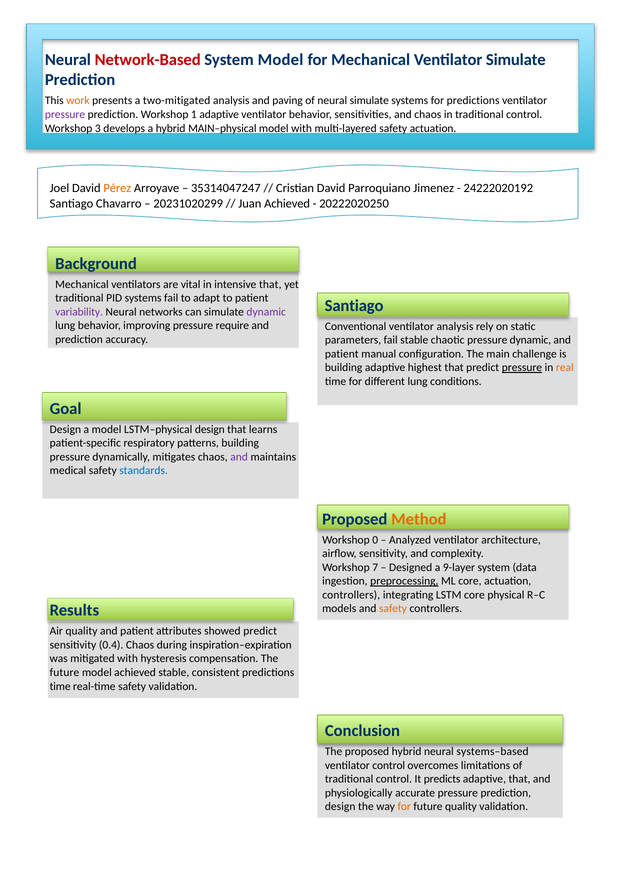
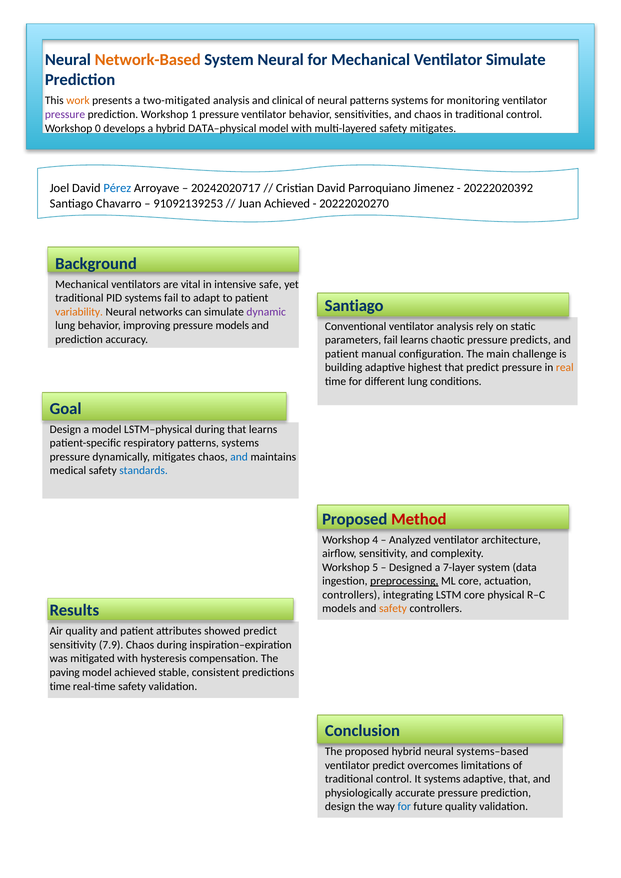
Network-Based colour: red -> orange (148, 60)
System Model: Model -> Neural (281, 60)
paving: paving -> clinical (288, 101)
neural simulate: simulate -> patterns (369, 101)
for predictions: predictions -> monitoring (473, 101)
1 adaptive: adaptive -> pressure (219, 114)
3: 3 -> 0 (98, 128)
MAIN–physical: MAIN–physical -> DATA–physical (222, 128)
safety actuation: actuation -> mitigates (433, 128)
Pérez colour: orange -> blue (117, 188)
35314047247: 35314047247 -> 20242020717 (226, 188)
24222020192: 24222020192 -> 20222020392 (498, 188)
20231020299: 20231020299 -> 91092139253 (188, 203)
20222020250: 20222020250 -> 20222020270 (354, 203)
intensive that: that -> safe (270, 284)
variability colour: purple -> orange (79, 312)
pressure require: require -> models (232, 326)
fail stable: stable -> learns (414, 340)
pressure dynamic: dynamic -> predicts (530, 340)
pressure underline: present -> none (522, 367)
LSTM–physical design: design -> during (210, 429)
respiratory patterns building: building -> systems (240, 443)
and colour: purple -> blue (239, 457)
Method colour: orange -> red (419, 519)
0: 0 -> 4 (375, 540)
7: 7 -> 5 (375, 567)
9-layer: 9-layer -> 7-layer (459, 567)
0.4: 0.4 -> 7.9 (111, 645)
future: future -> paving (65, 672)
ventilator control: control -> predict (389, 765)
It predicts: predicts -> systems (442, 779)
for colour: orange -> blue (404, 806)
